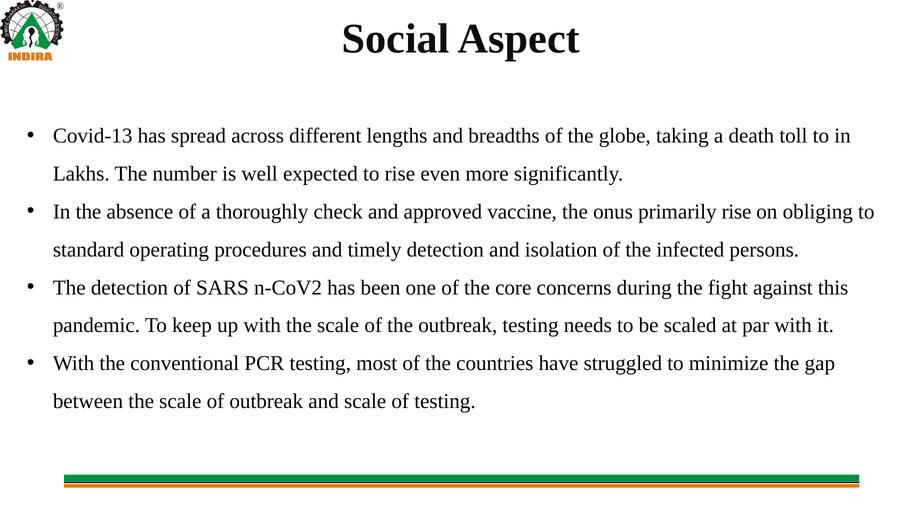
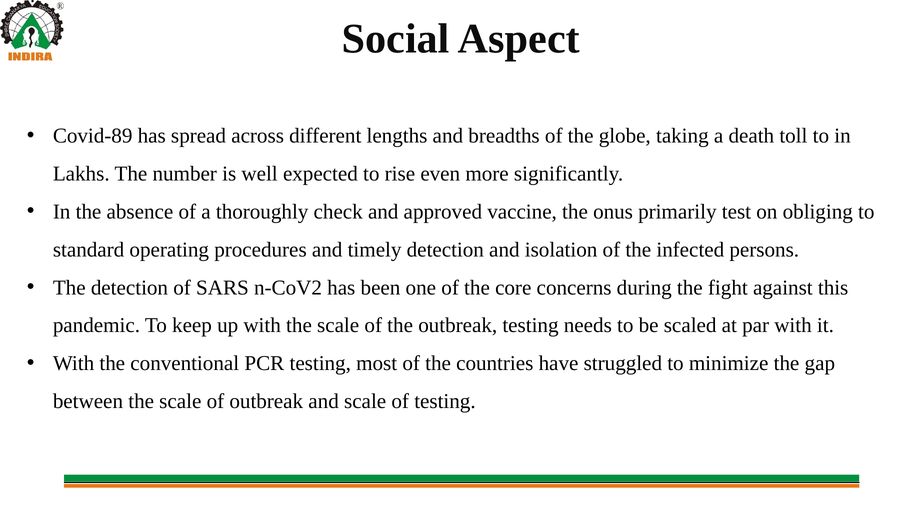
Covid-13: Covid-13 -> Covid-89 (93, 136)
primarily rise: rise -> test (736, 212)
